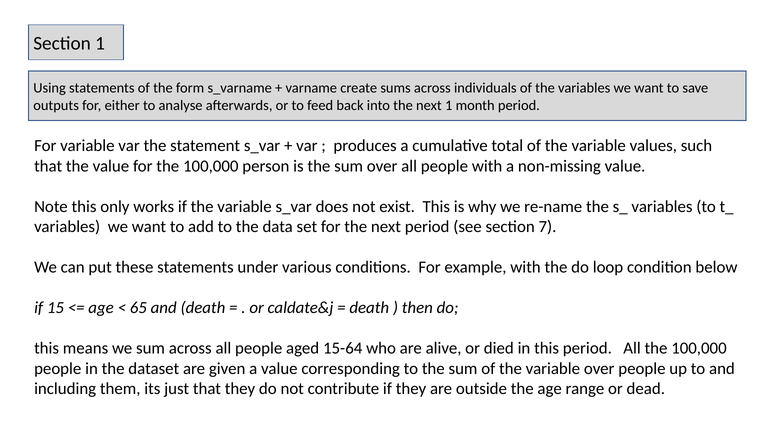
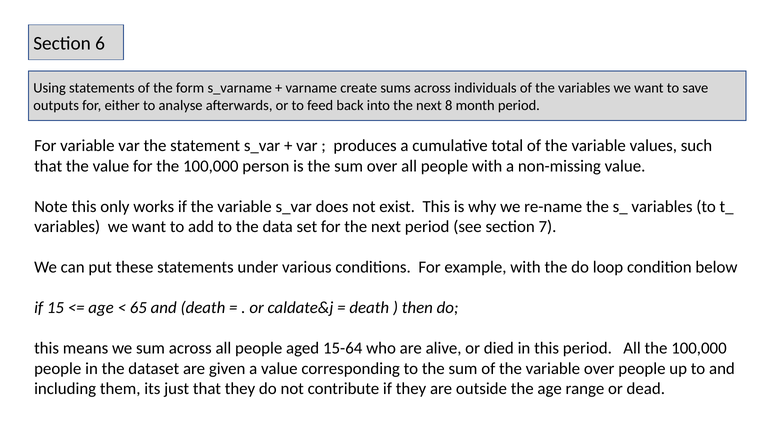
Section 1: 1 -> 6 (100, 44)
next 1: 1 -> 8 (449, 105)
